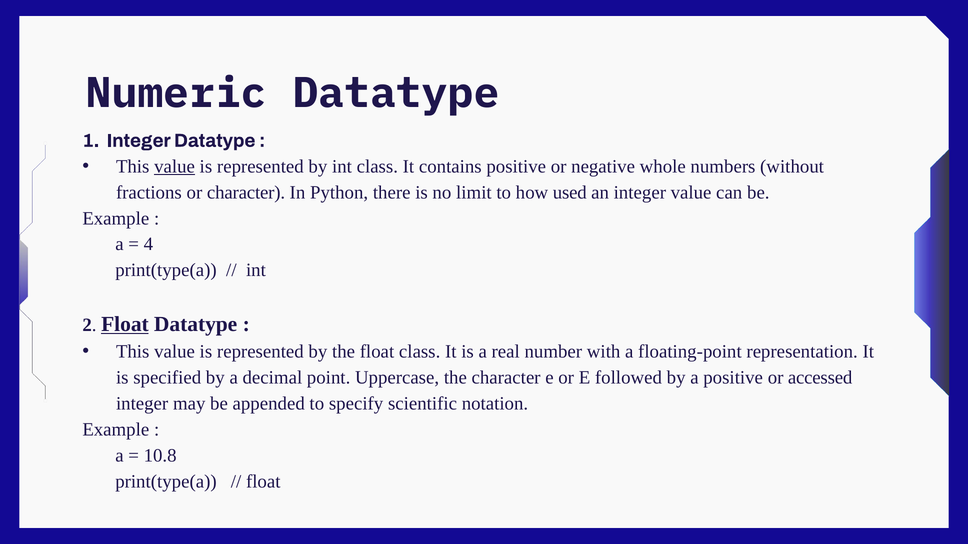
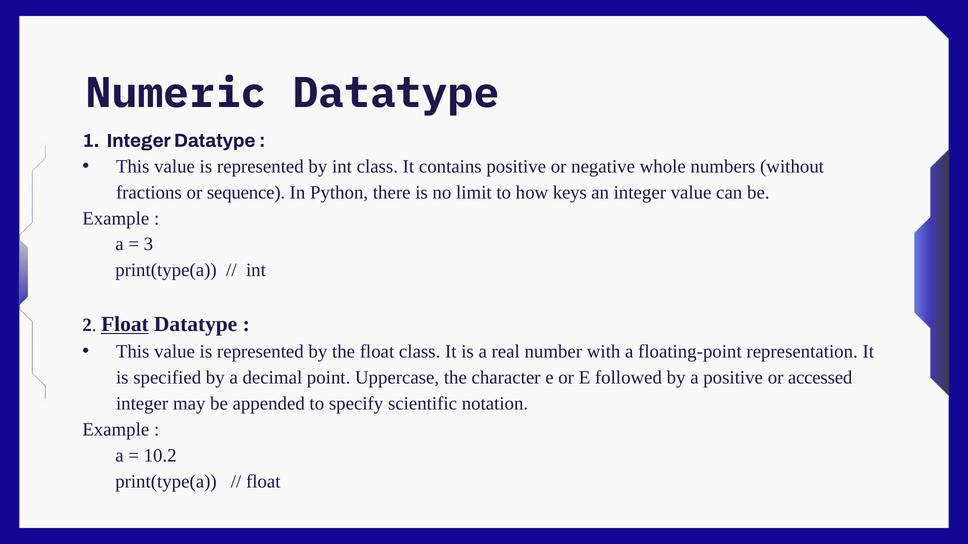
value underline: present -> none (175, 167)
or character: character -> sequence (246, 193)
used: used -> keys (570, 193)
4: 4 -> 3 (148, 245)
10.8: 10.8 -> 10.2 (160, 456)
